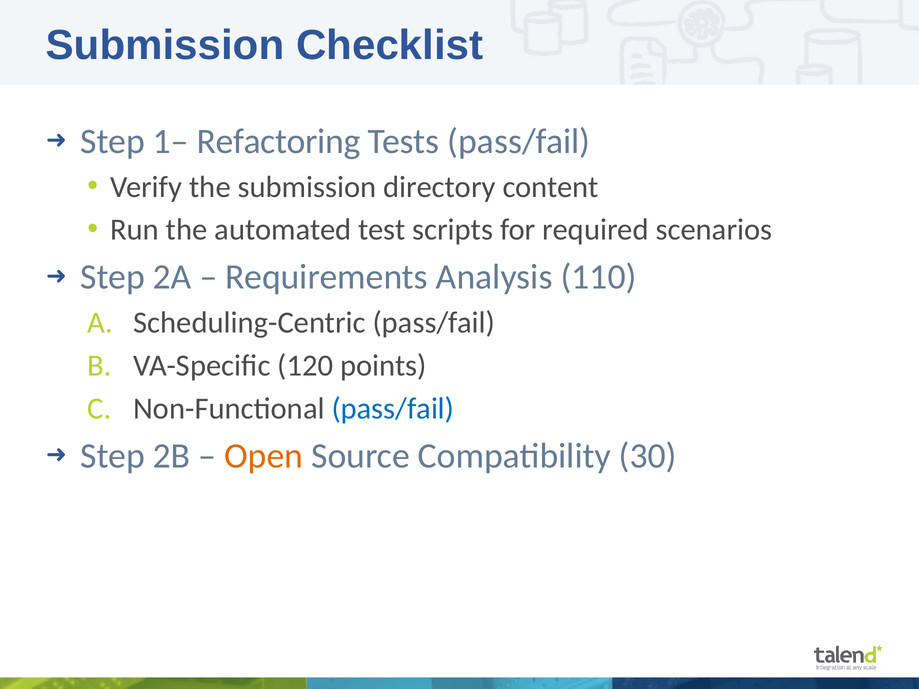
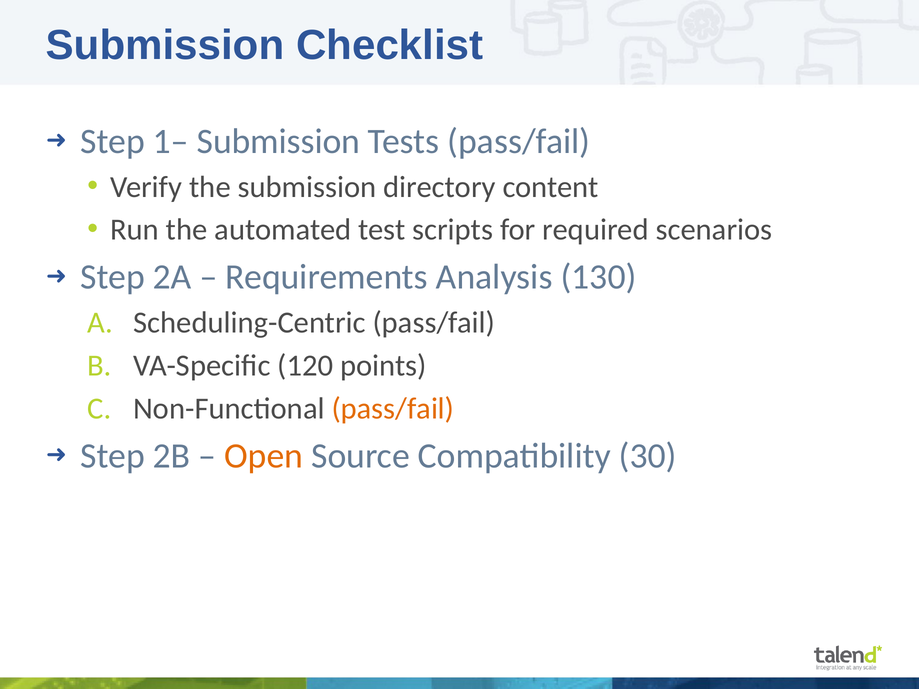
1– Refactoring: Refactoring -> Submission (278, 141)
110: 110 -> 130 (598, 277)
pass/fail colour: blue -> orange (393, 409)
